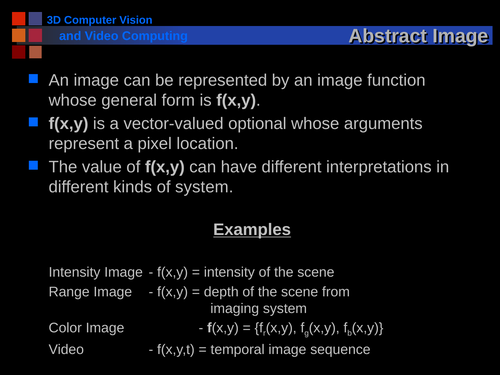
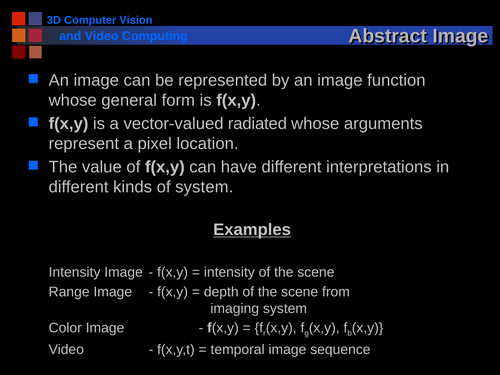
optional: optional -> radiated (257, 124)
